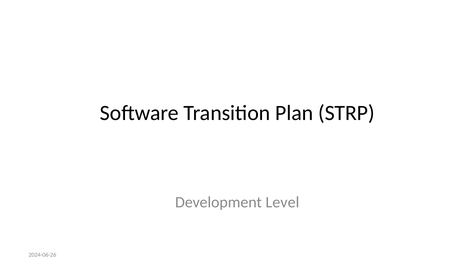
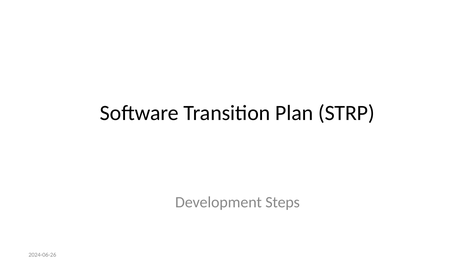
Level: Level -> Steps (283, 202)
